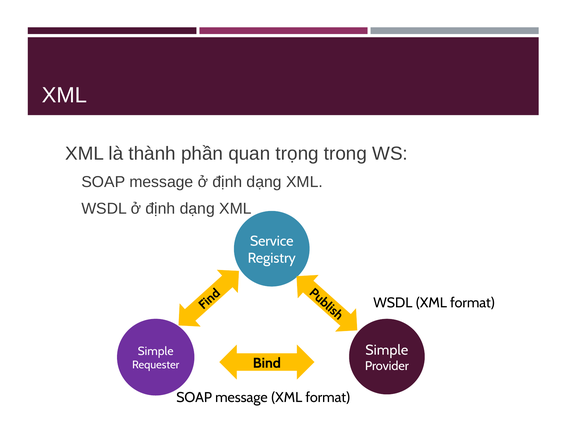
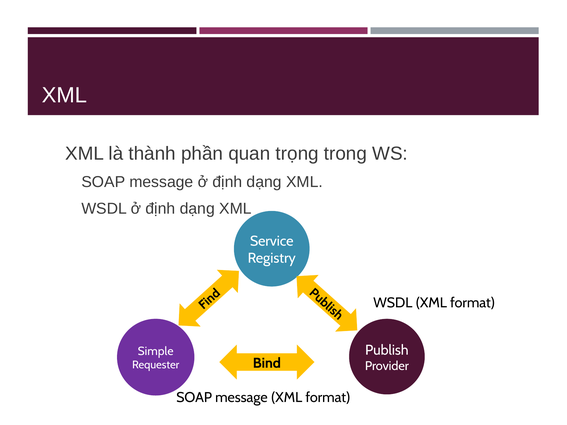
Simple: Simple -> Publish (387, 350)
